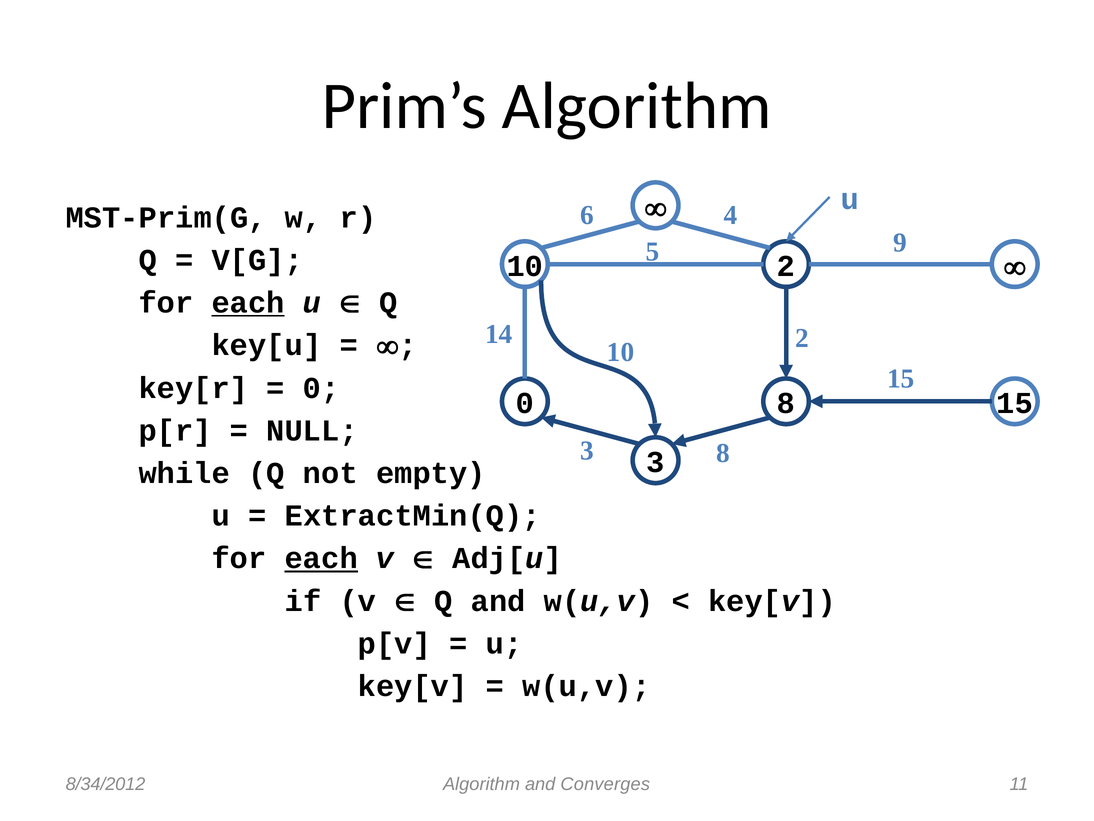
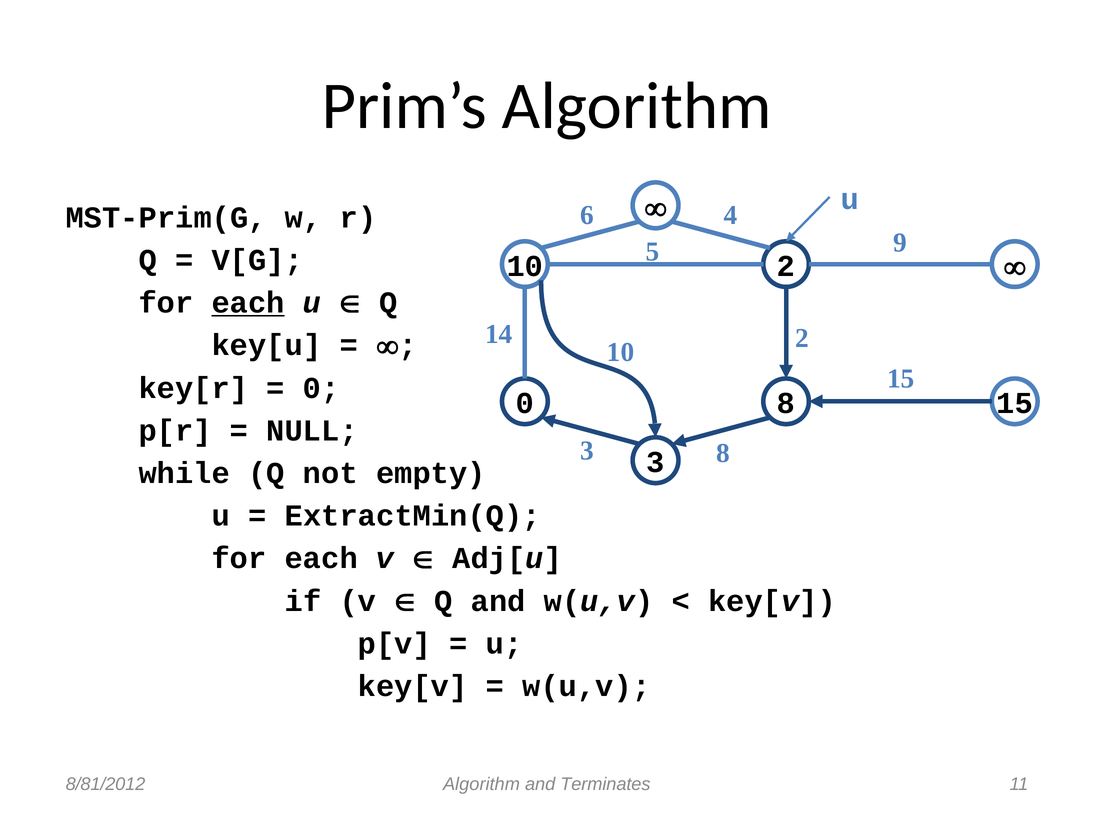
each underline: present -> none (321, 558)
8/34/2012: 8/34/2012 -> 8/81/2012 (105, 784)
Converges: Converges -> Terminates (605, 784)
